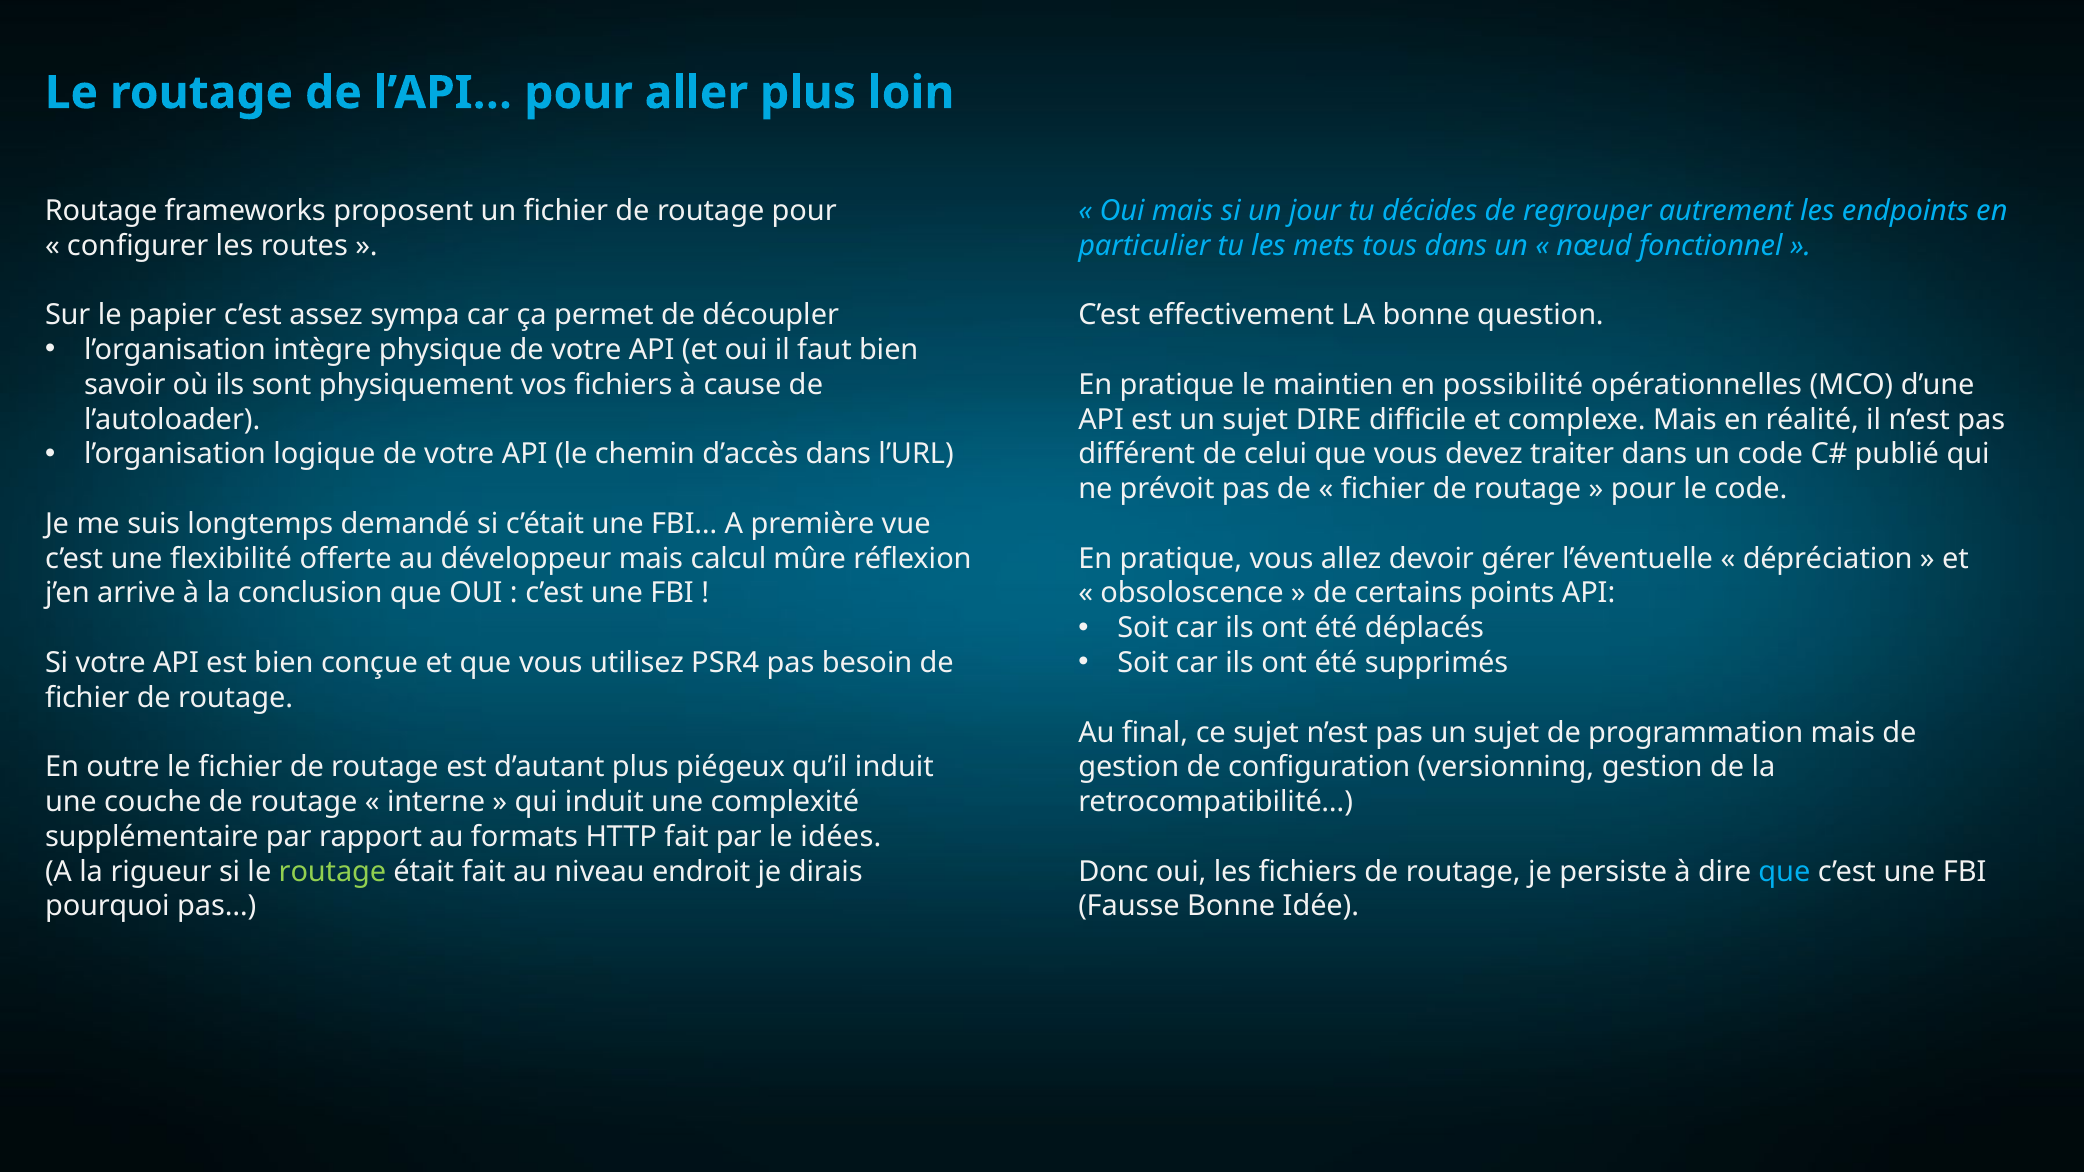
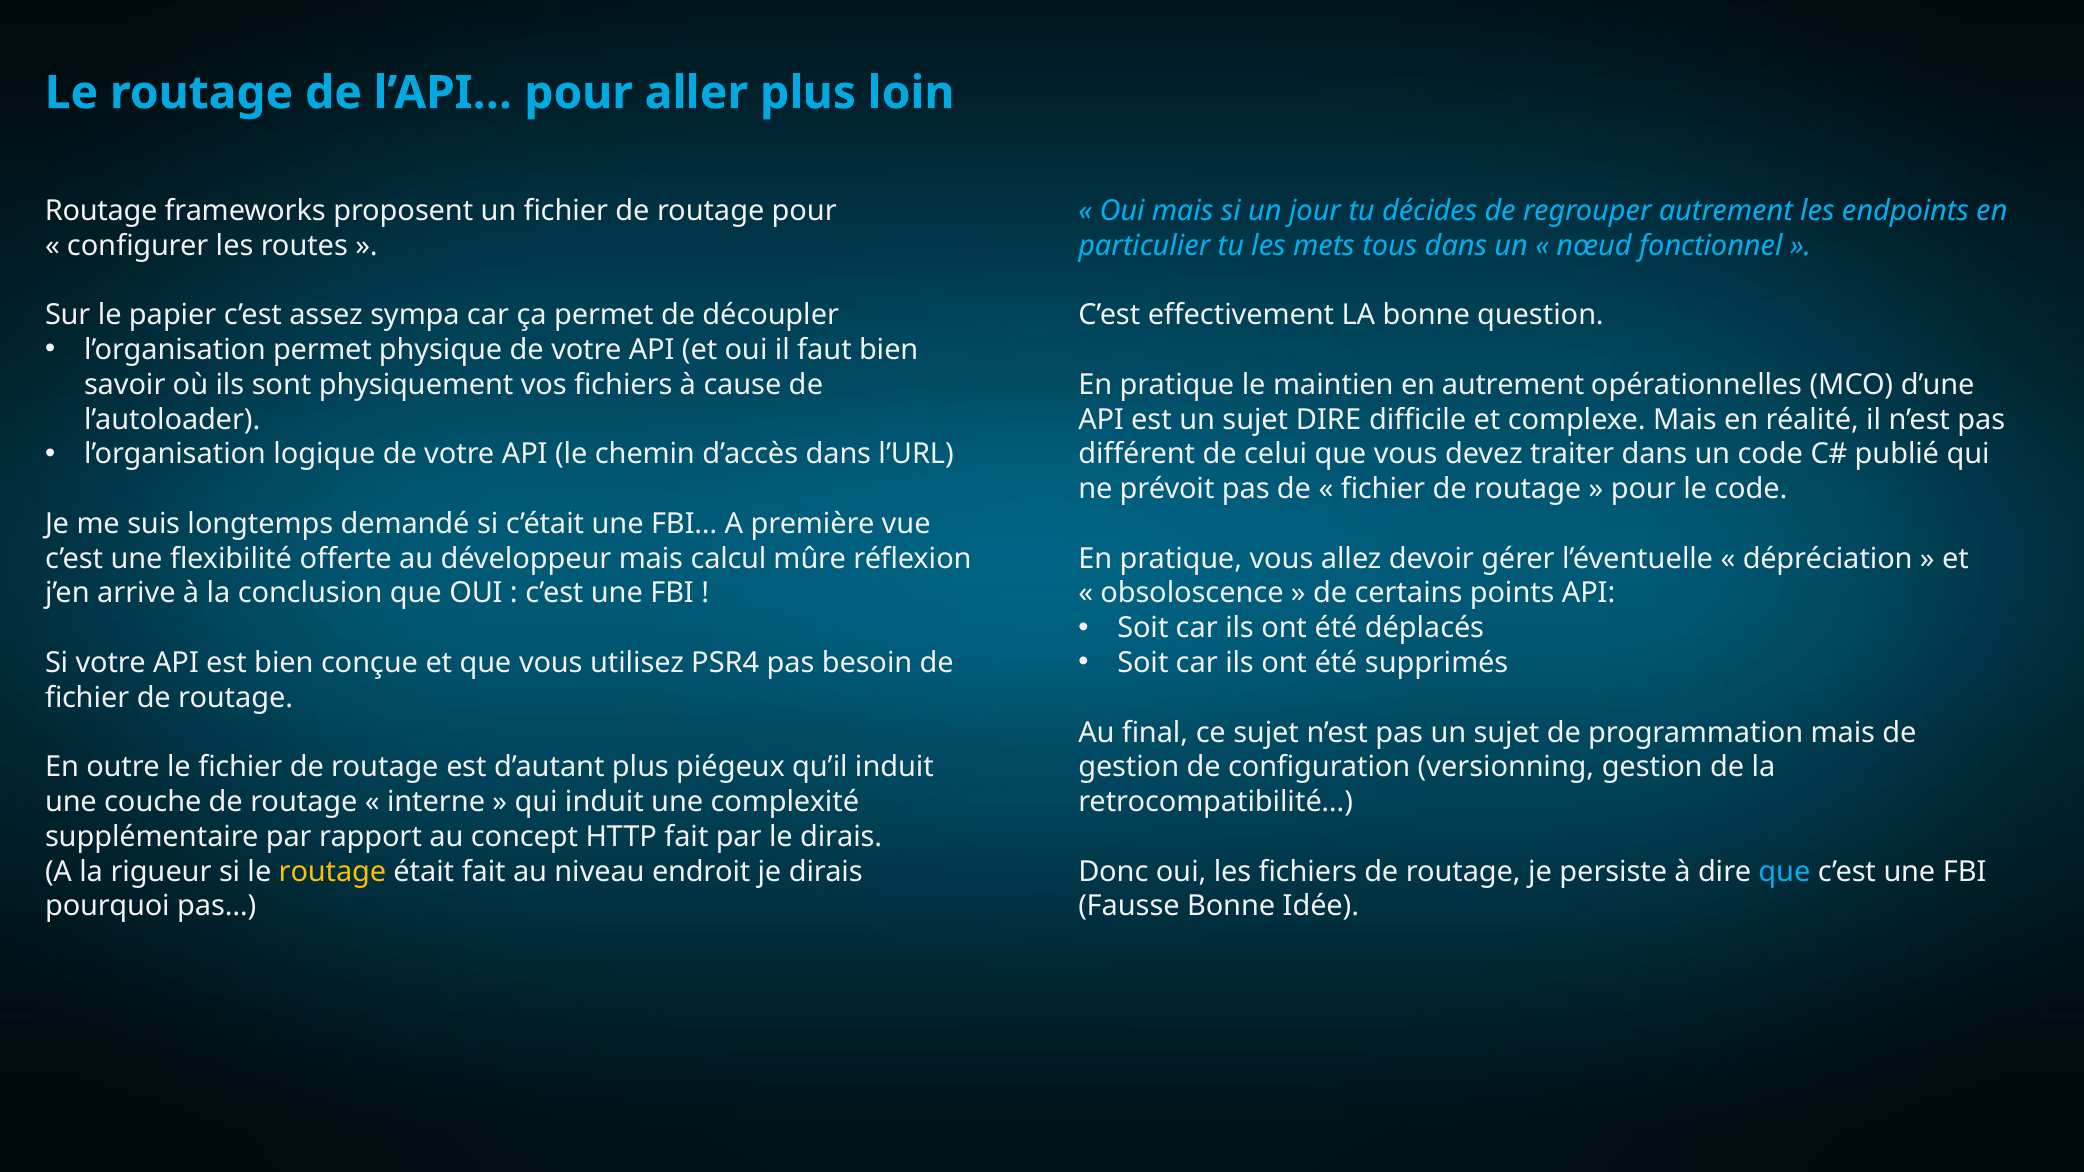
l’organisation intègre: intègre -> permet (322, 350)
en possibilité: possibilité -> autrement (1513, 385)
formats: formats -> concept (524, 837)
le idées: idées -> dirais (841, 837)
routage colour: light green -> yellow (332, 872)
